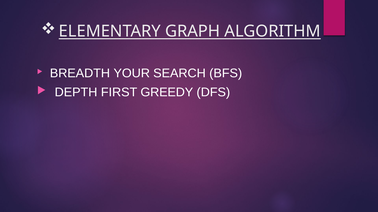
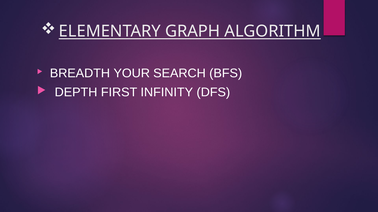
GREEDY: GREEDY -> INFINITY (167, 93)
